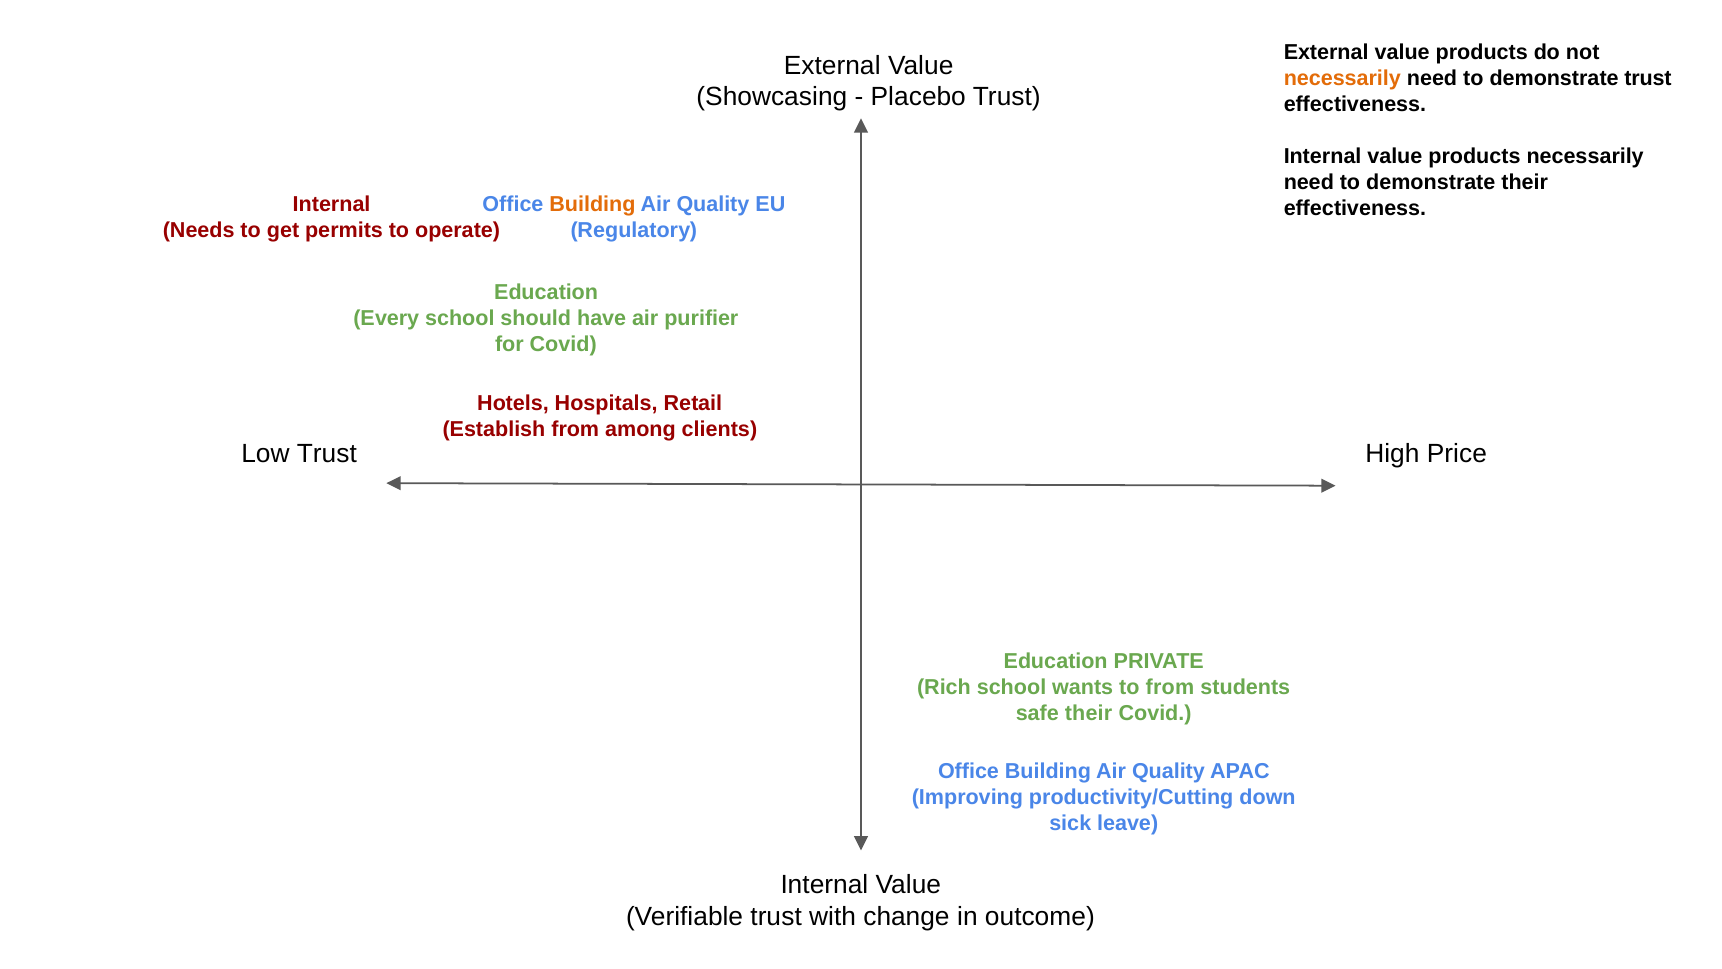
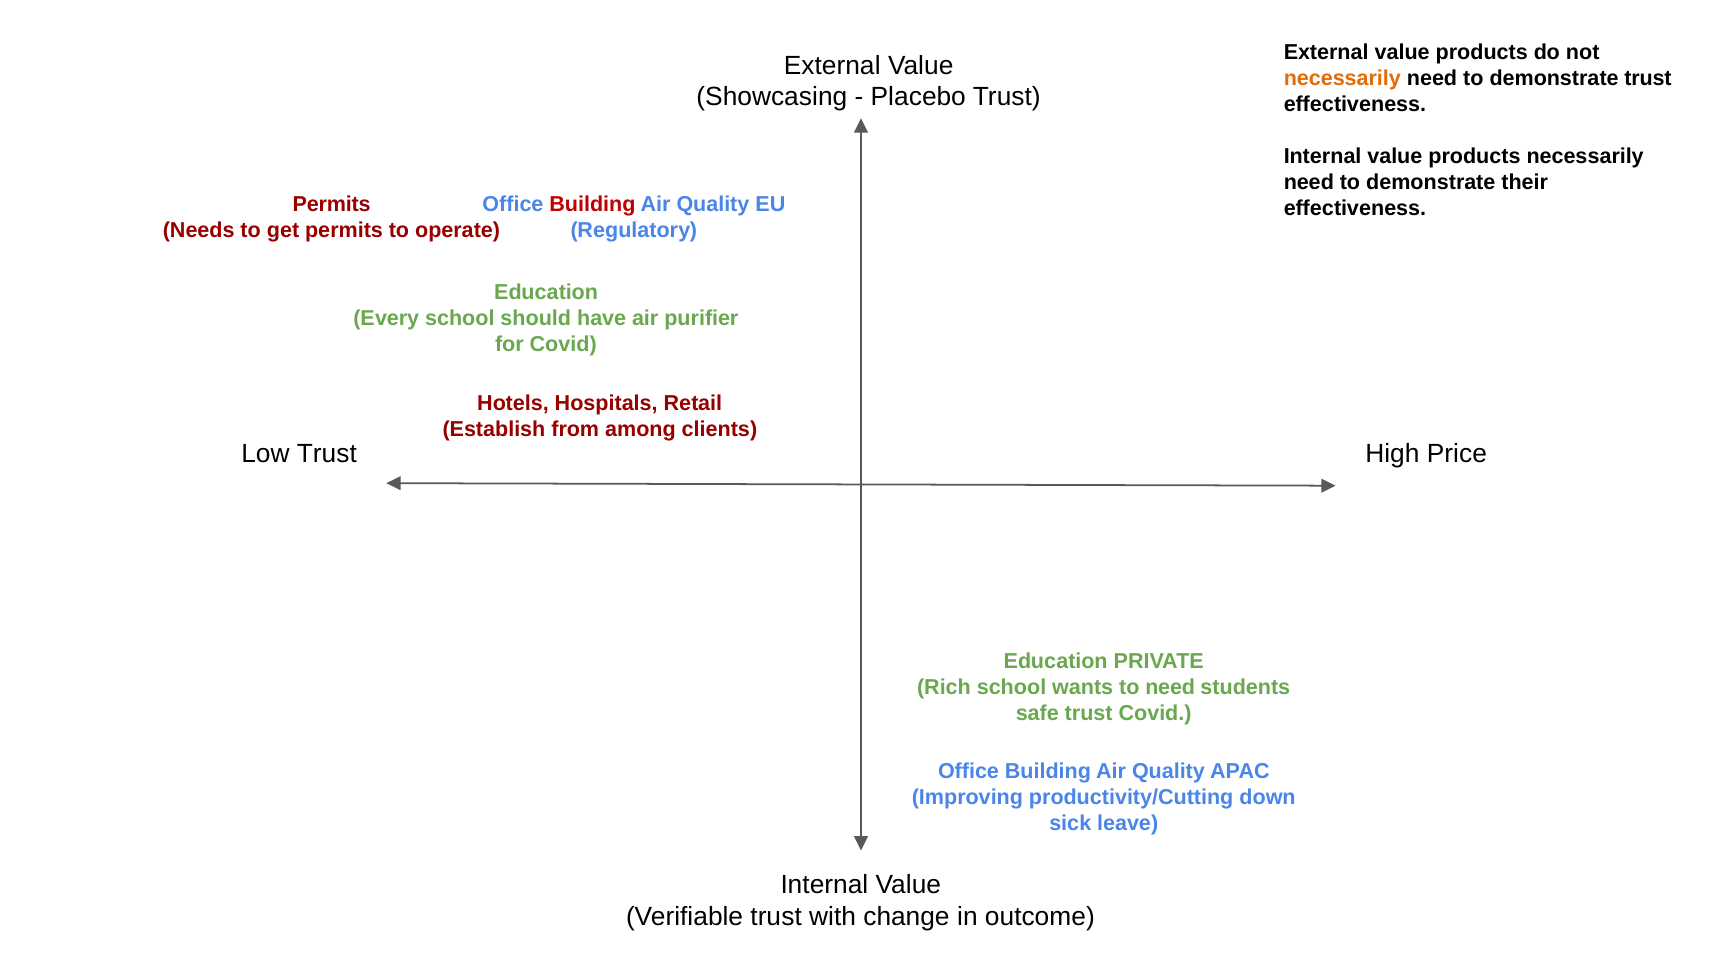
Internal: Internal -> Permits (332, 204)
Building colour: orange -> red (592, 204)
to from: from -> need (1170, 687)
safe their: their -> trust (1089, 713)
